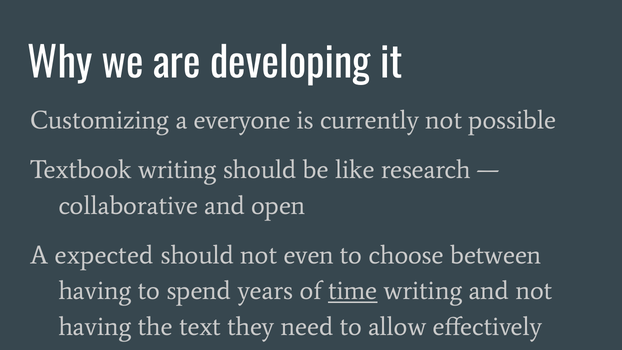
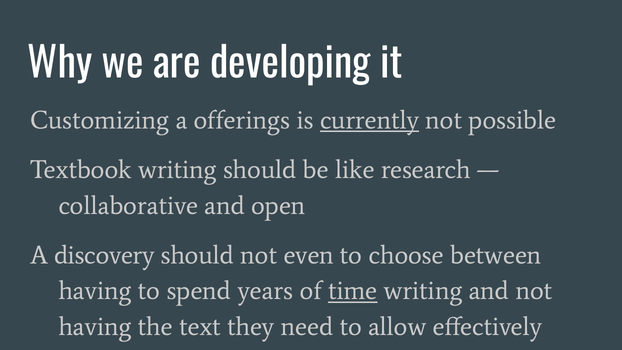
everyone: everyone -> offerings (242, 120)
currently underline: none -> present (370, 120)
expected: expected -> discovery (104, 255)
